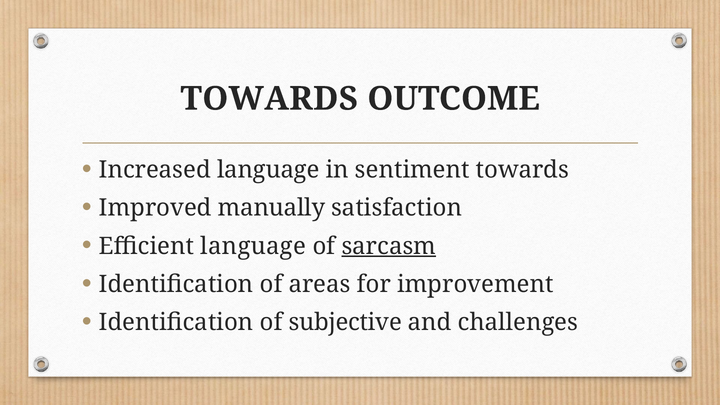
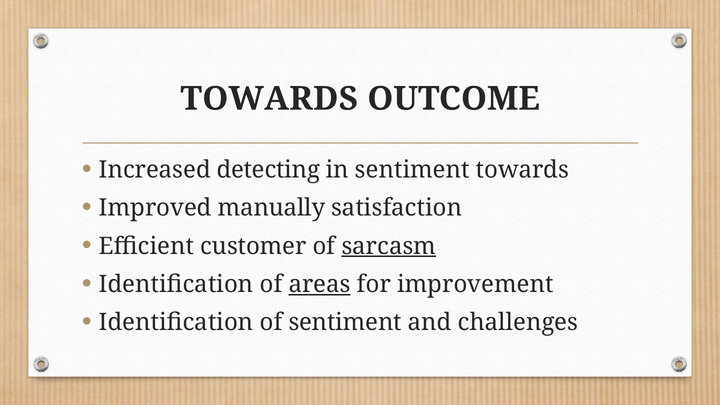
Increased language: language -> detecting (268, 170)
Efficient language: language -> customer (253, 246)
areas underline: none -> present (320, 284)
of subjective: subjective -> sentiment (345, 322)
